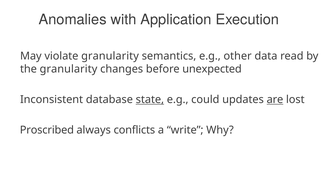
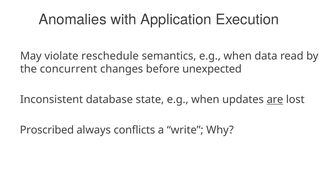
violate granularity: granularity -> reschedule (110, 56)
semantics e.g other: other -> when (238, 56)
the granularity: granularity -> concurrent (69, 69)
state underline: present -> none (150, 99)
could: could -> when (205, 99)
